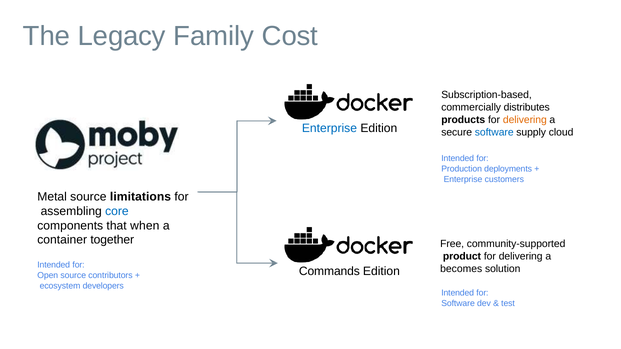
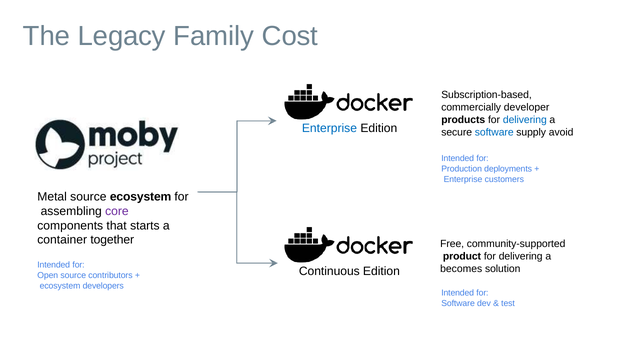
distributes: distributes -> developer (527, 108)
delivering colour: orange -> blue (525, 120)
cloud: cloud -> avoid (561, 132)
source limitations: limitations -> ecosystem (141, 197)
core colour: blue -> purple (117, 211)
when: when -> starts (145, 226)
Commands: Commands -> Continuous (329, 271)
